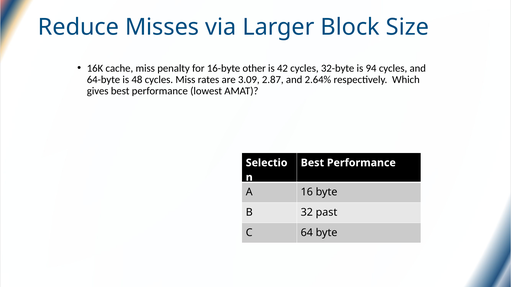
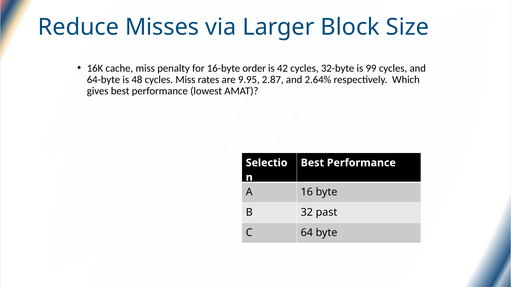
other: other -> order (254, 68)
94: 94 -> 99 (371, 68)
3.09: 3.09 -> 9.95 (249, 80)
